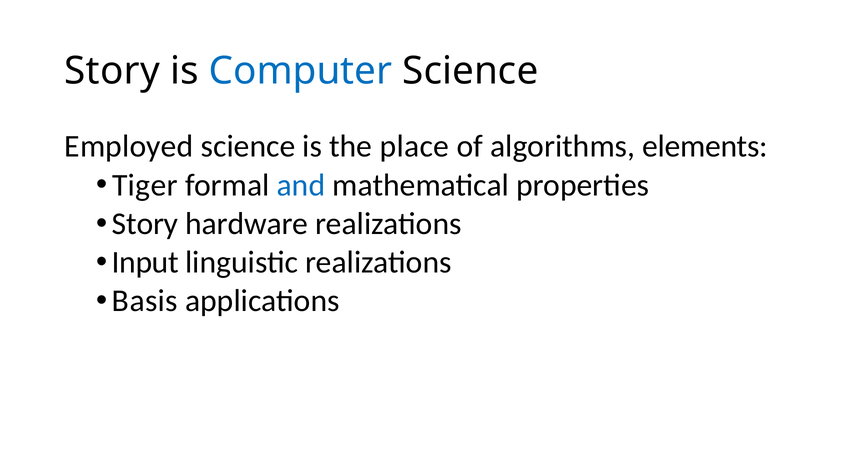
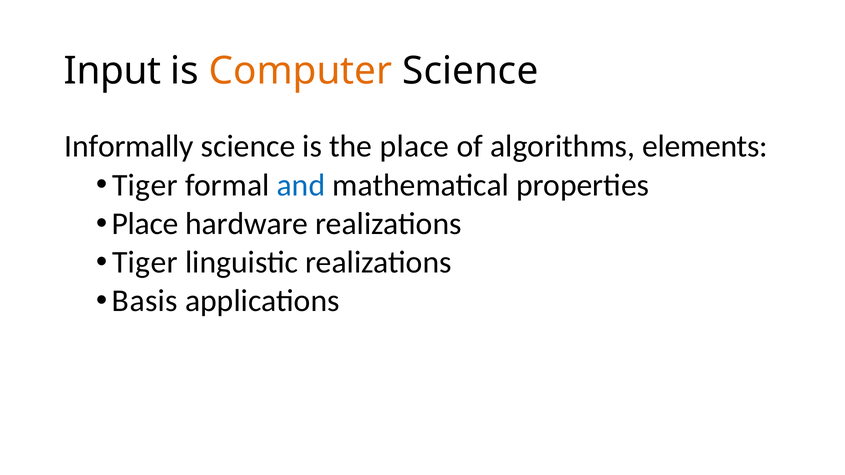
Story: Story -> Input (112, 71)
Computer colour: blue -> orange (300, 71)
Employed: Employed -> Informally (129, 147)
Story: Story -> Place (145, 224)
Input: Input -> Tiger (145, 262)
